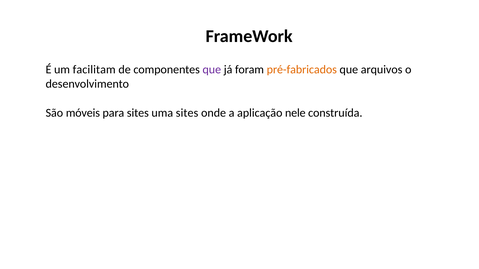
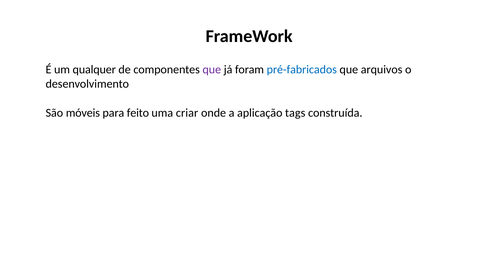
facilitam: facilitam -> qualquer (94, 70)
pré-fabricados colour: orange -> blue (302, 70)
para sites: sites -> feito (138, 113)
uma sites: sites -> criar (187, 113)
nele: nele -> tags (295, 113)
